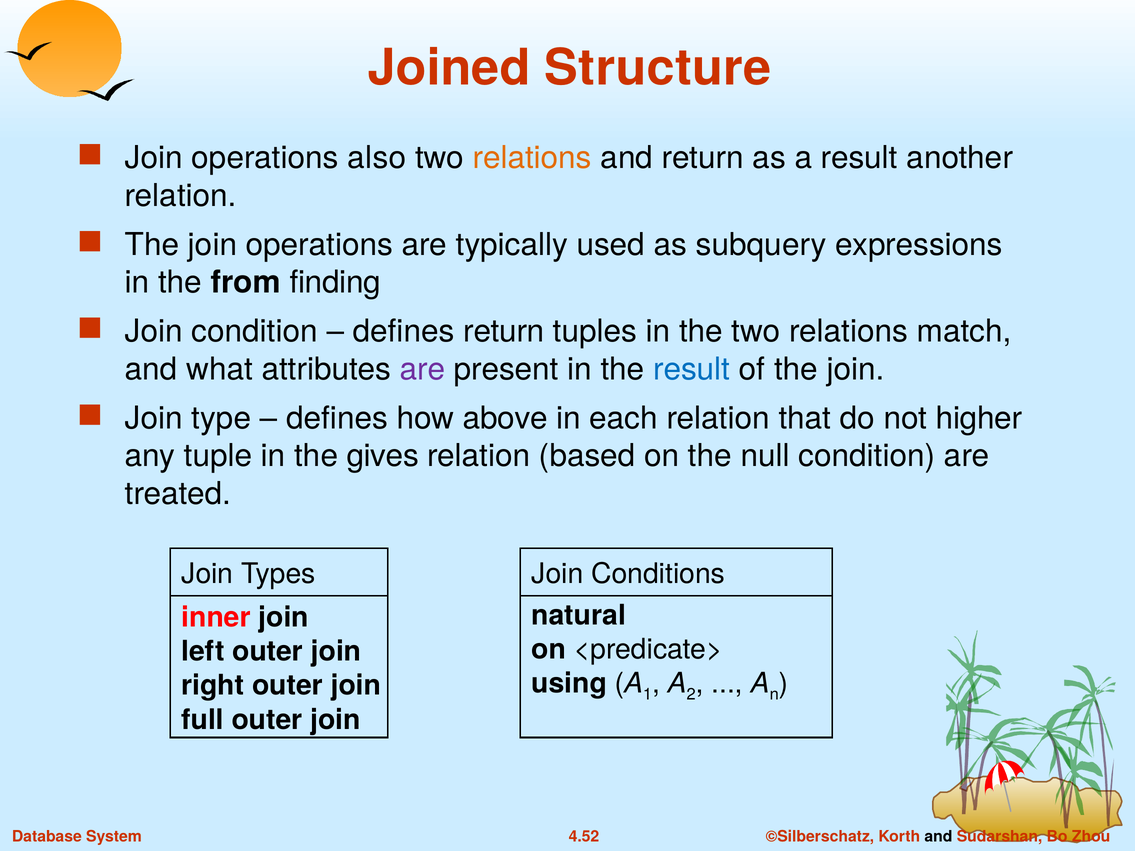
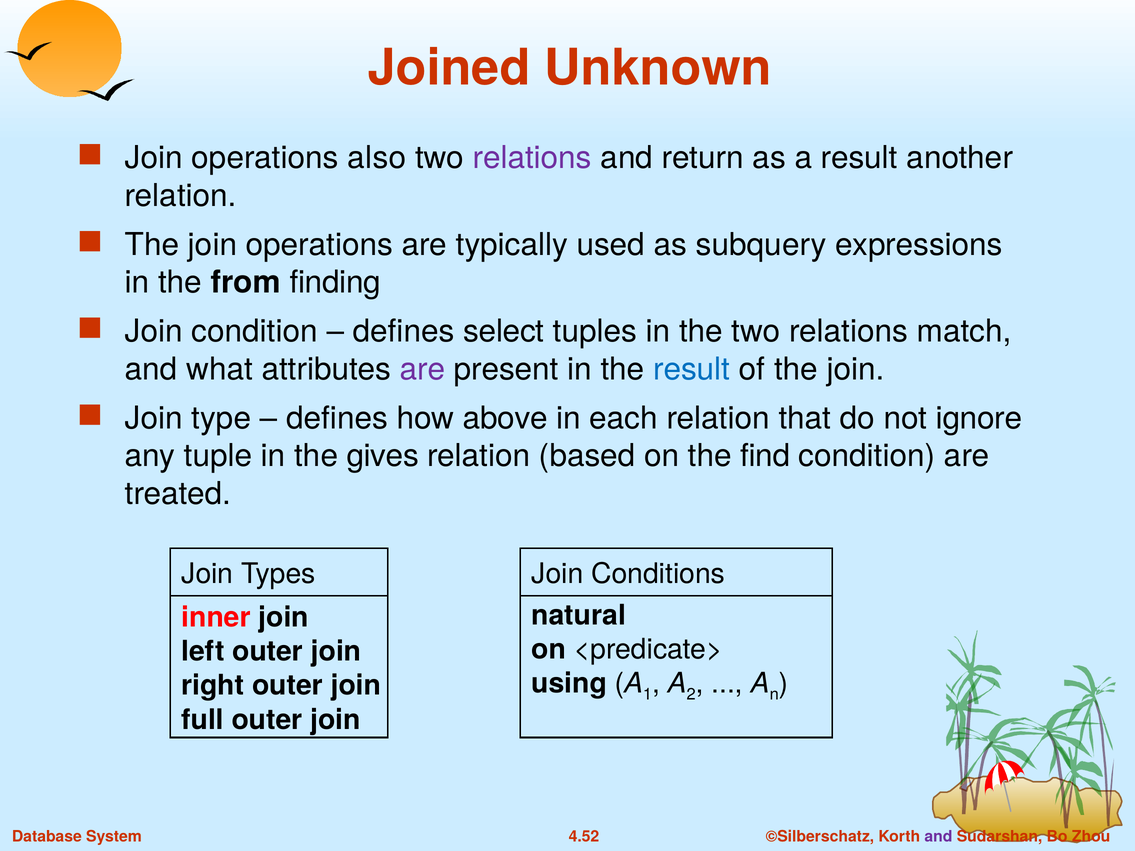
Structure: Structure -> Unknown (658, 68)
relations colour: orange -> purple (532, 158)
defines return: return -> select (504, 332)
higher: higher -> ignore (979, 418)
null: null -> find (765, 456)
and colour: black -> purple (938, 837)
